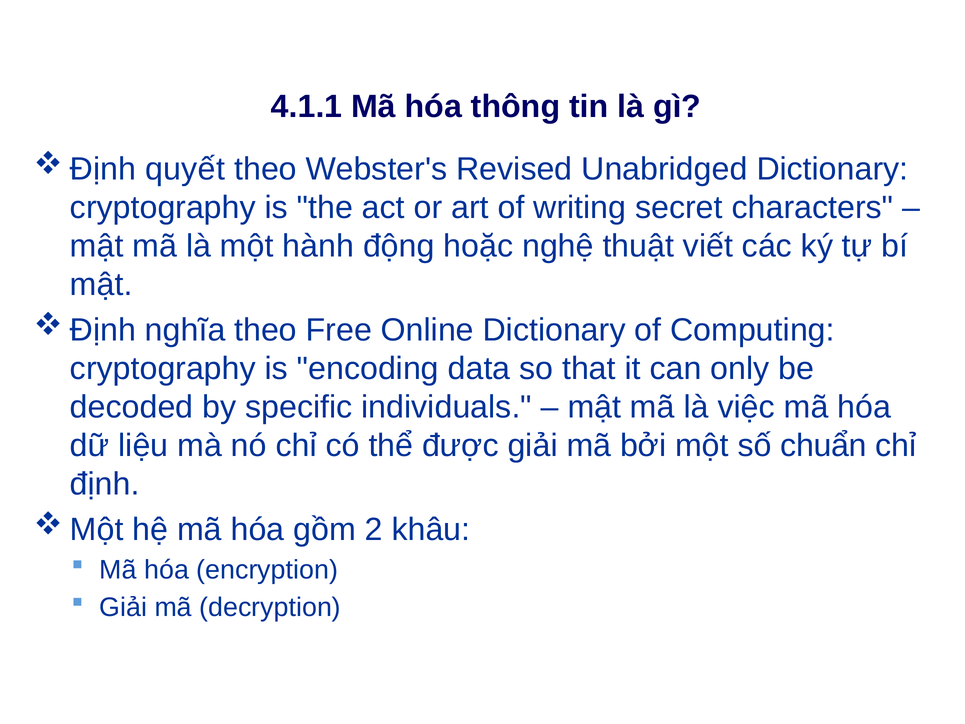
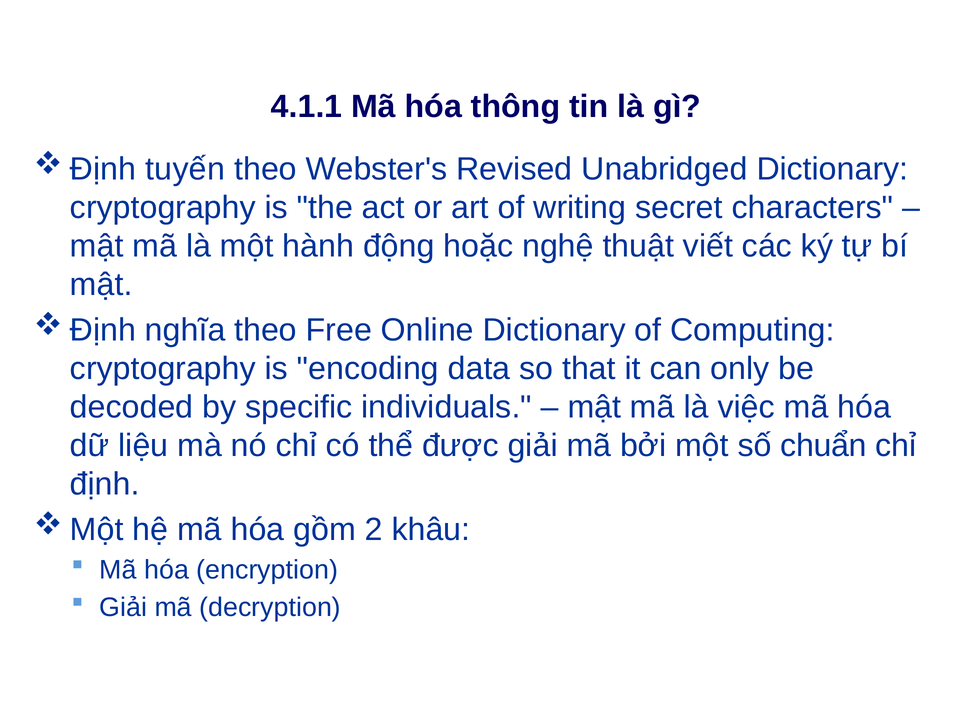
quyết: quyết -> tuyến (185, 169)
